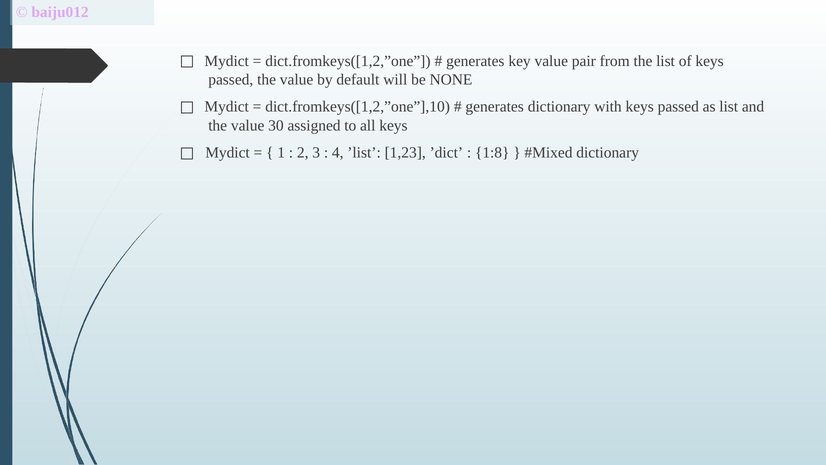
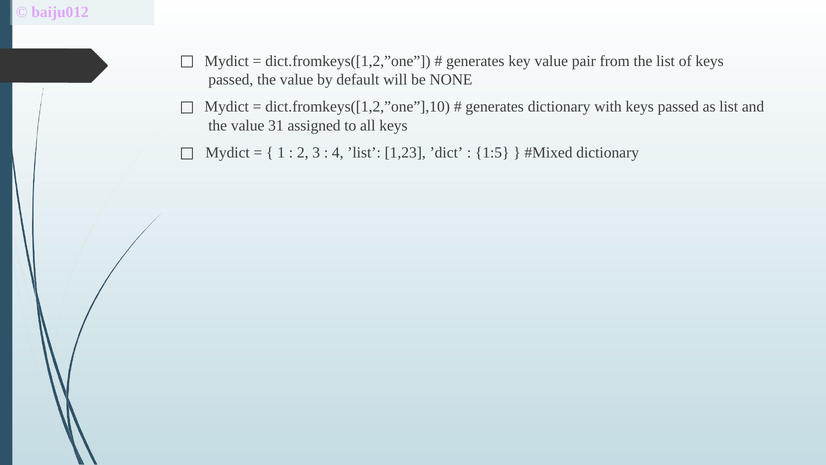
30: 30 -> 31 (276, 125)
1:8: 1:8 -> 1:5 (492, 152)
